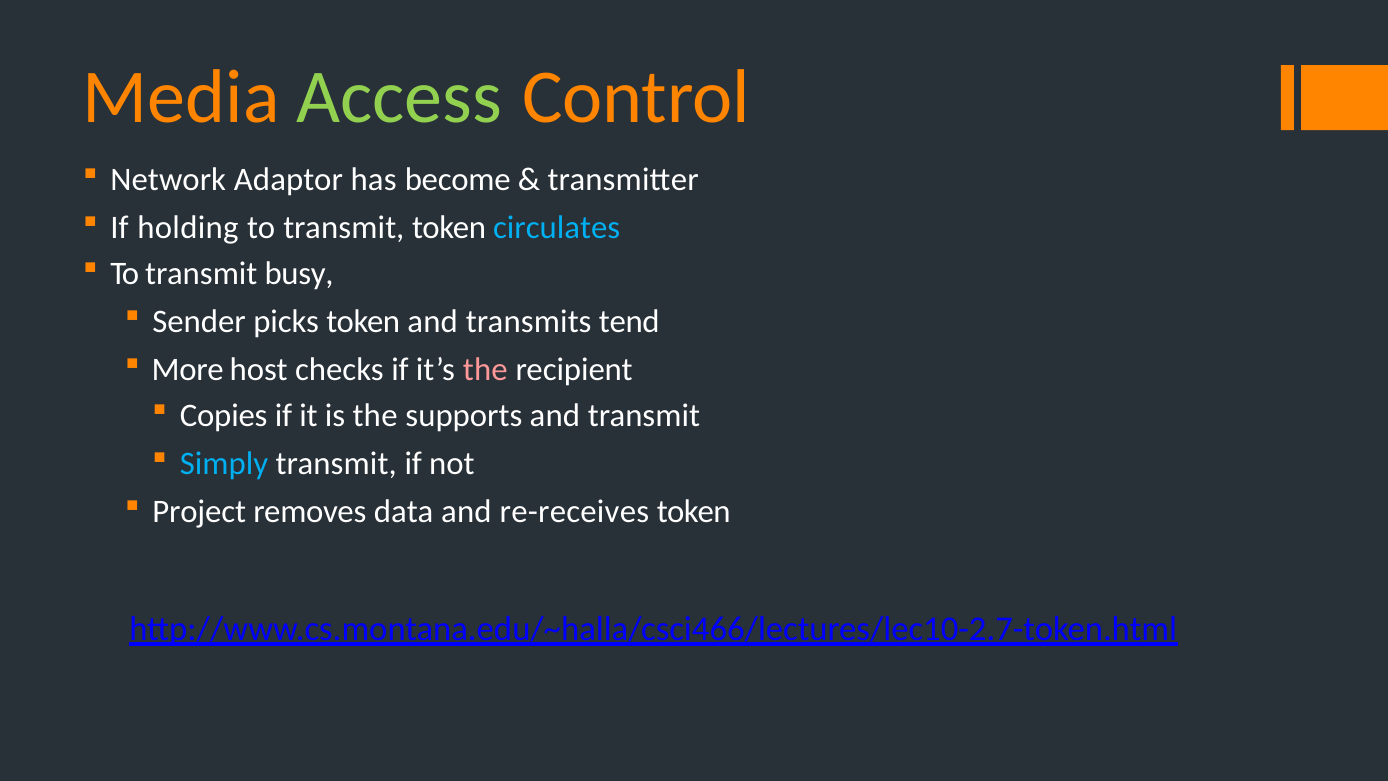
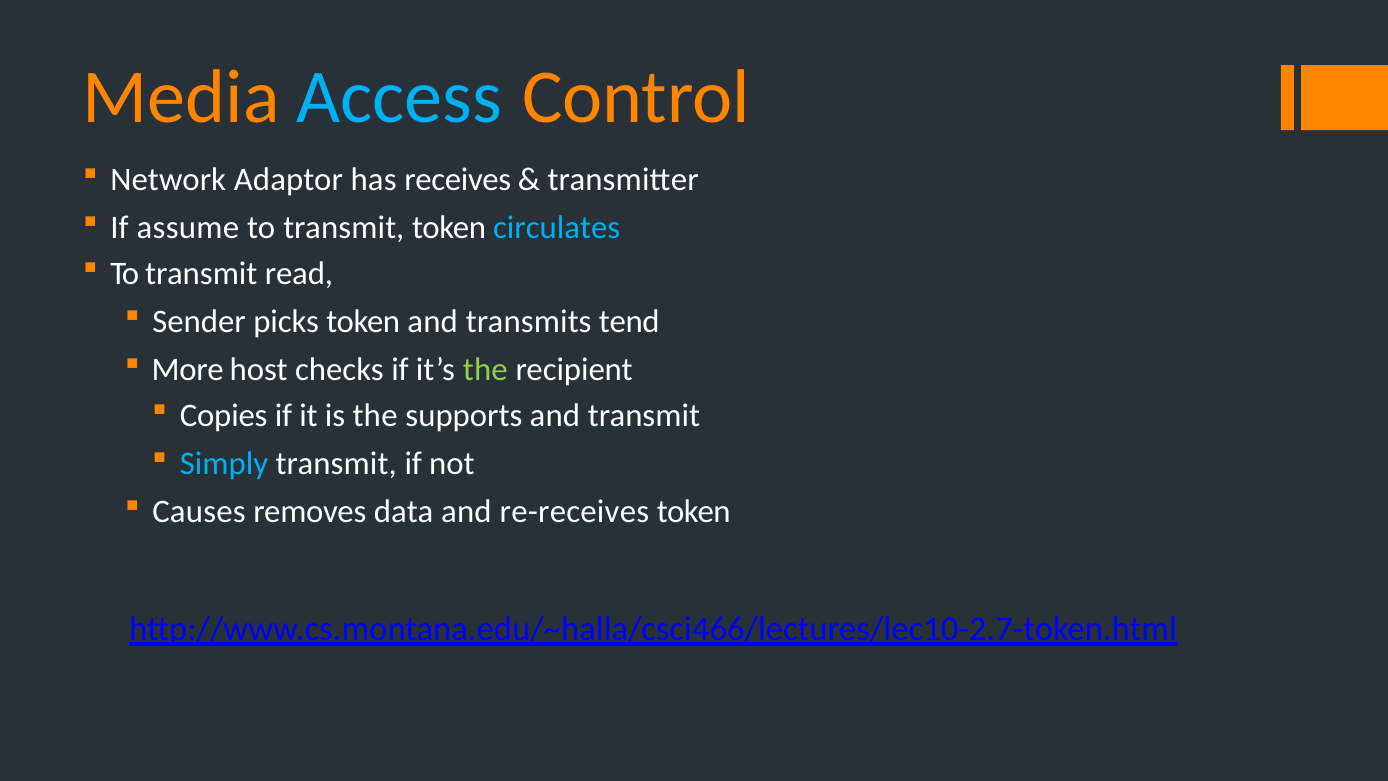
Access colour: light green -> light blue (399, 97)
become: become -> receives (458, 180)
holding: holding -> assume (188, 228)
busy: busy -> read (299, 274)
the colour: pink -> light green (485, 370)
Project: Project -> Causes (199, 512)
